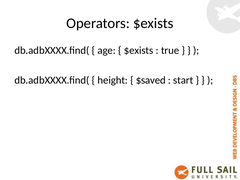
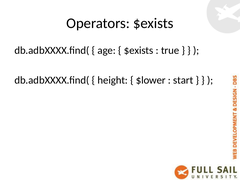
$saved: $saved -> $lower (151, 80)
